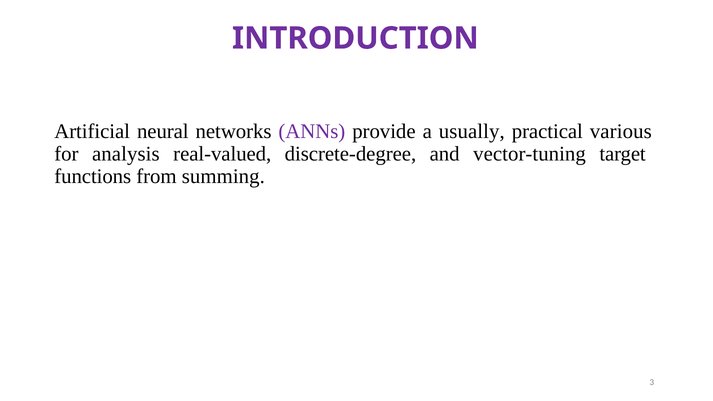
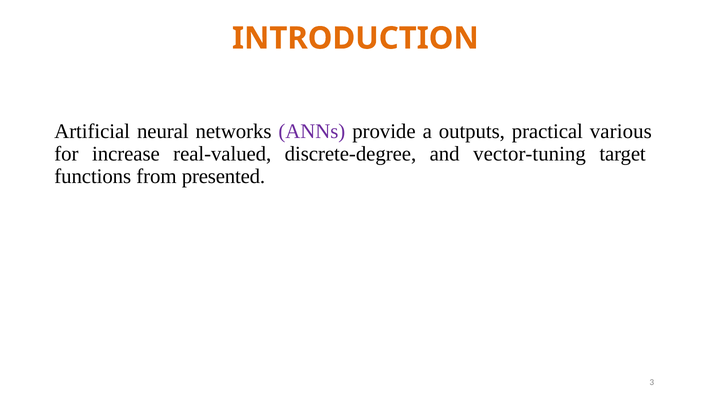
INTRODUCTION colour: purple -> orange (355, 38)
usually: usually -> outputs (472, 131)
analysis: analysis -> increase (126, 154)
summing: summing -> presented (223, 176)
